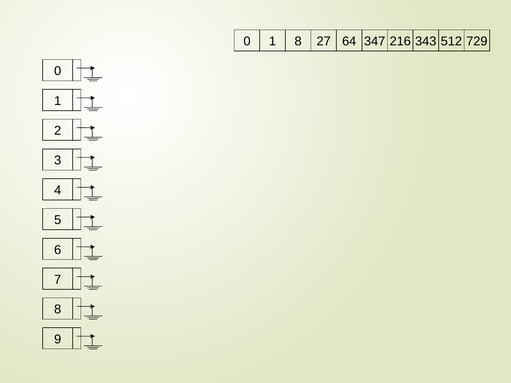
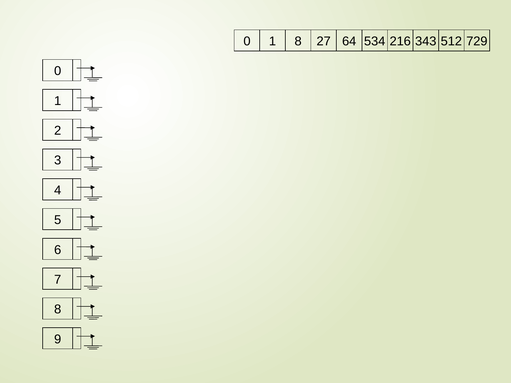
347: 347 -> 534 (375, 41)
